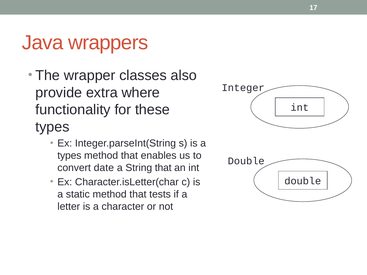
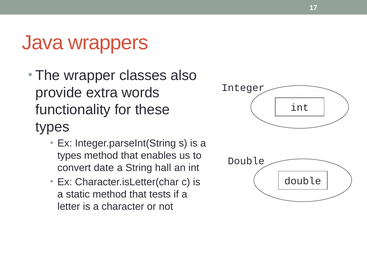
where: where -> words (141, 93)
String that: that -> hall (163, 168)
